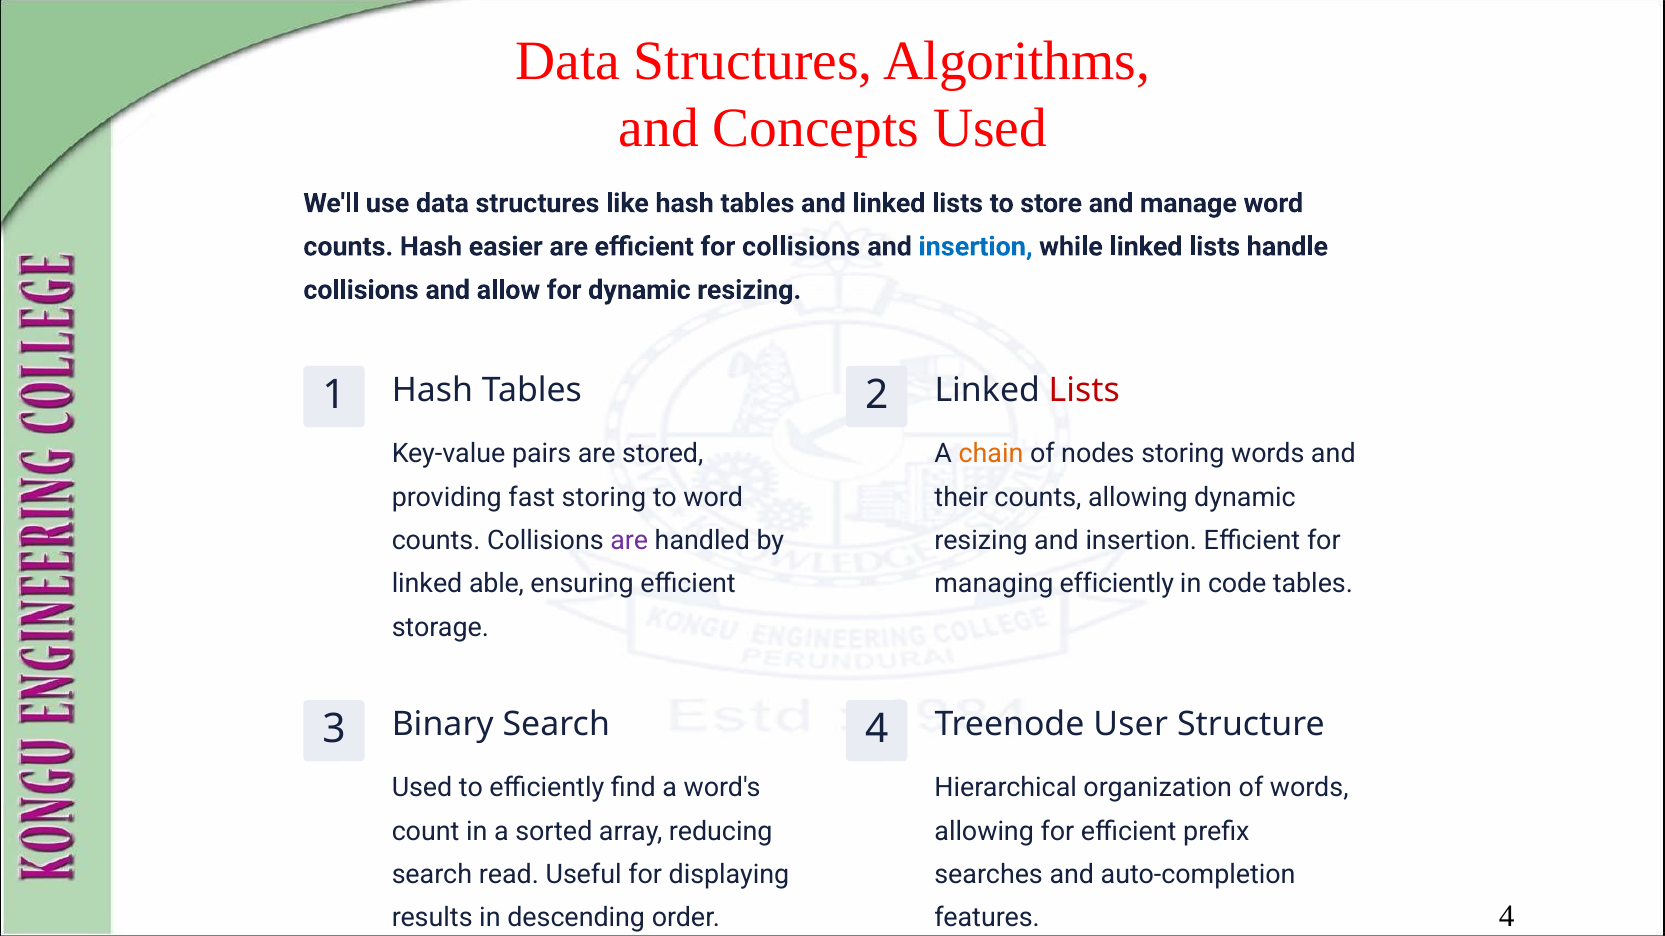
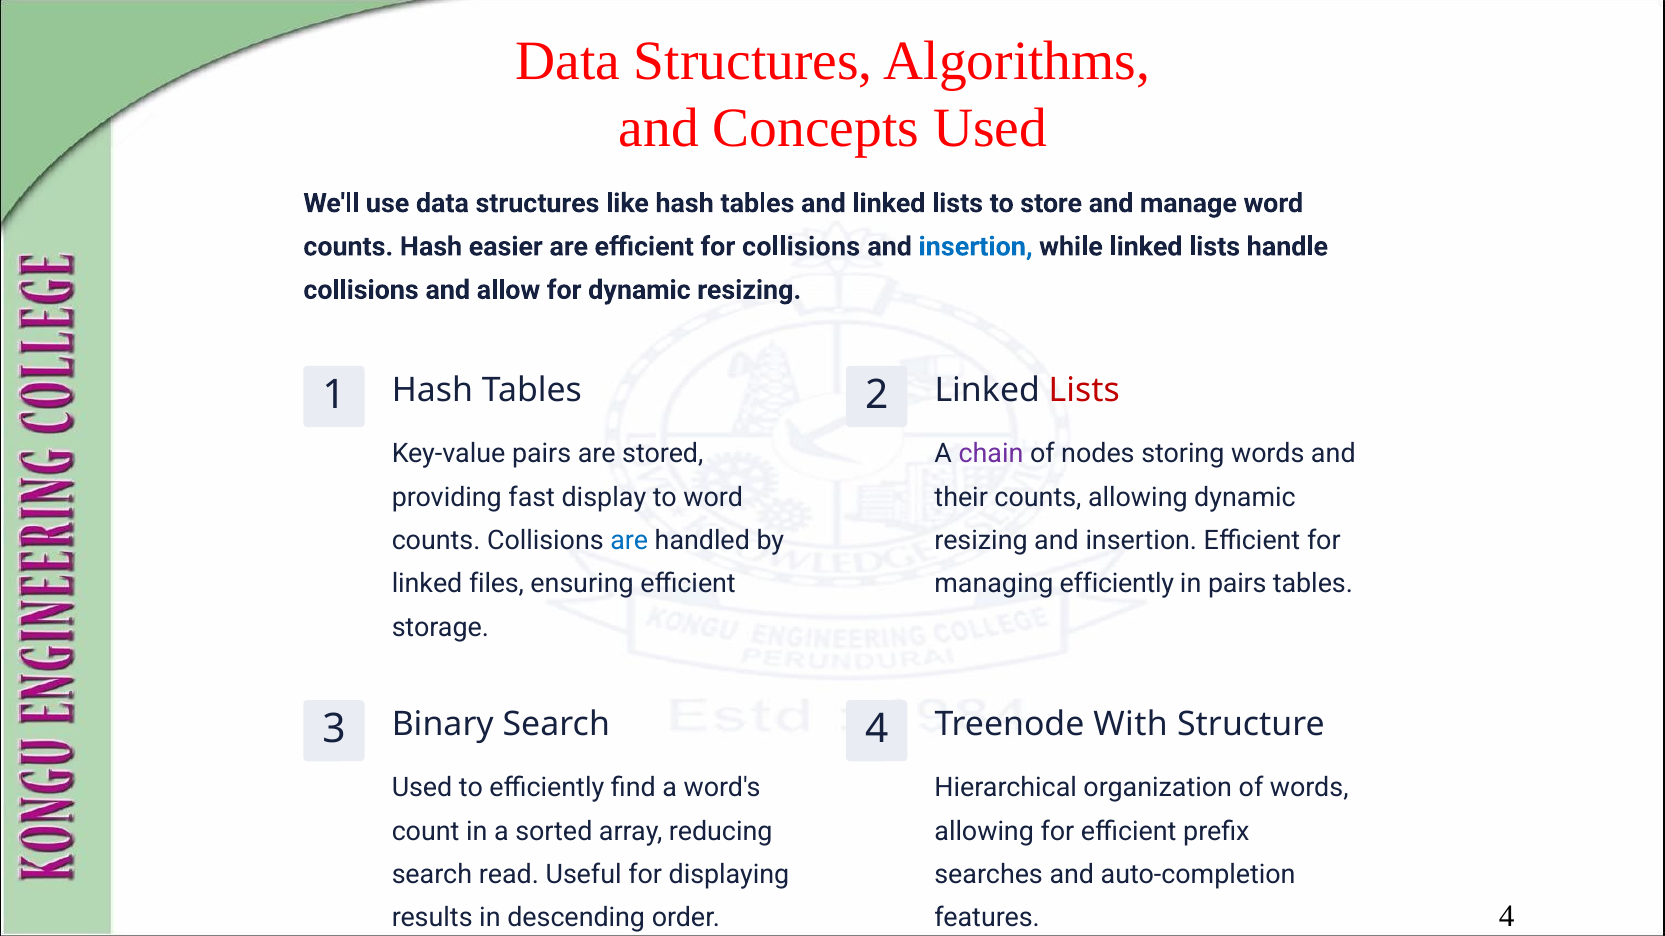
chain colour: orange -> purple (991, 454)
fast storing: storing -> display (604, 497)
are colour: purple -> blue (629, 541)
able: able -> files (496, 584)
in code: code -> pairs (1237, 584)
User: User -> With (1131, 725)
